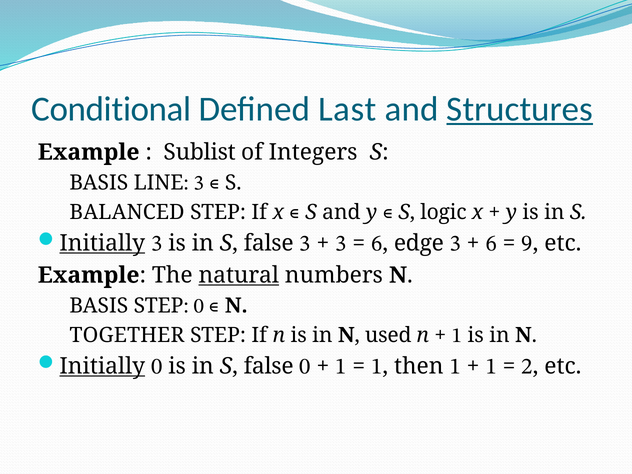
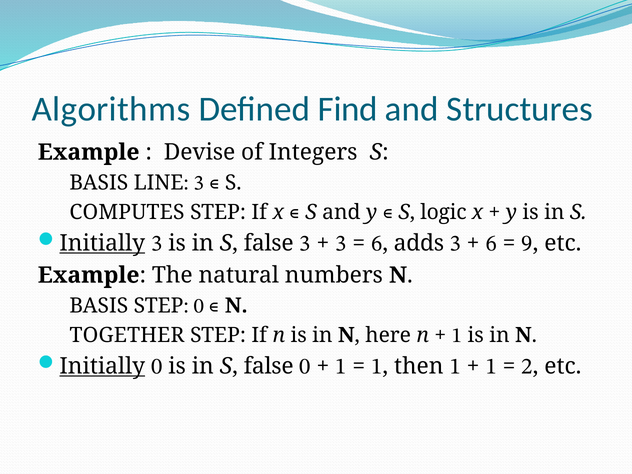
Conditional: Conditional -> Algorithms (111, 109)
Last: Last -> Find (348, 109)
Structures underline: present -> none (520, 109)
Sublist: Sublist -> Devise (200, 152)
BALANCED: BALANCED -> COMPUTES (127, 212)
edge: edge -> adds (419, 243)
natural underline: present -> none (239, 275)
used: used -> here (388, 335)
